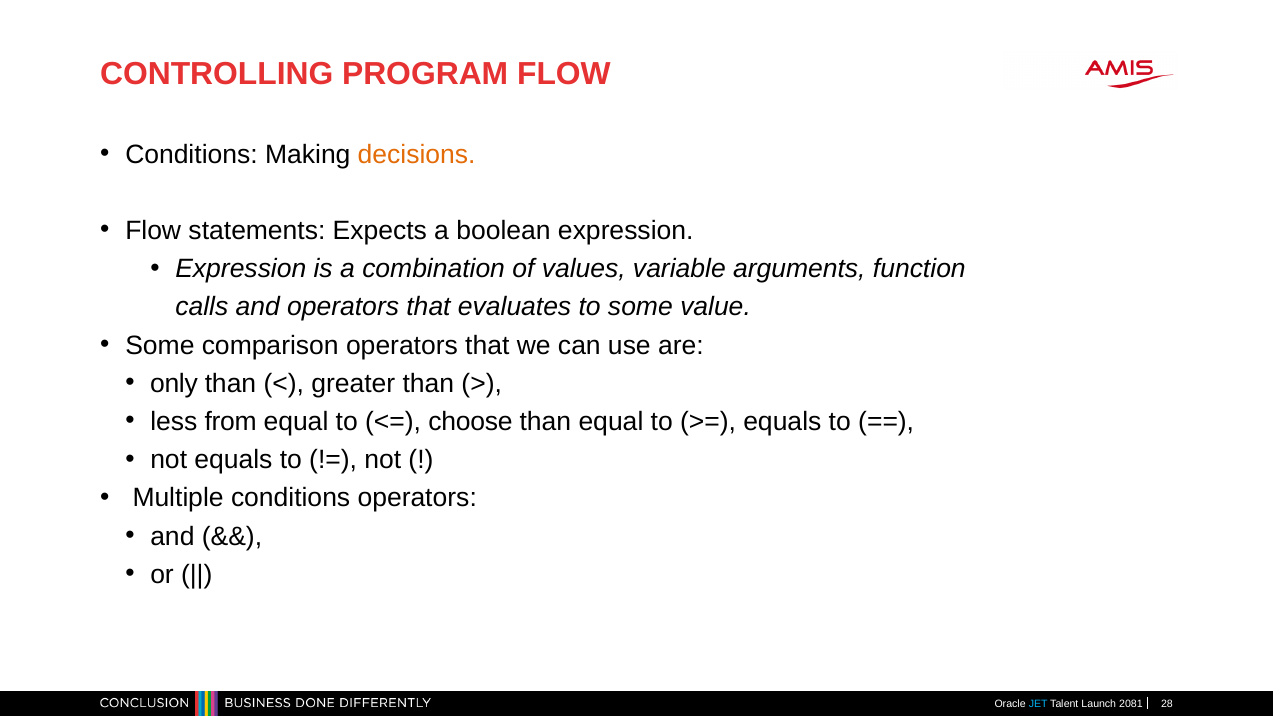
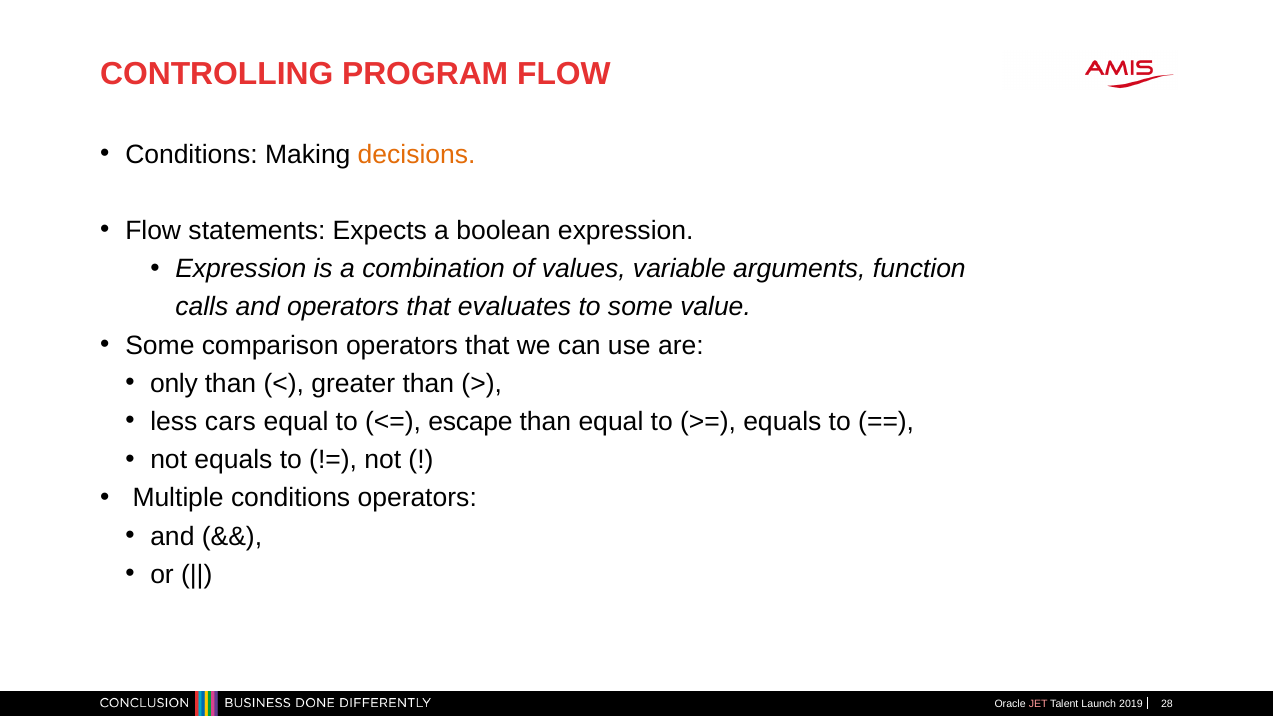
from: from -> cars (230, 422)
choose: choose -> escape (470, 422)
JET colour: light blue -> pink (1038, 704)
2081: 2081 -> 2019 (1131, 704)
